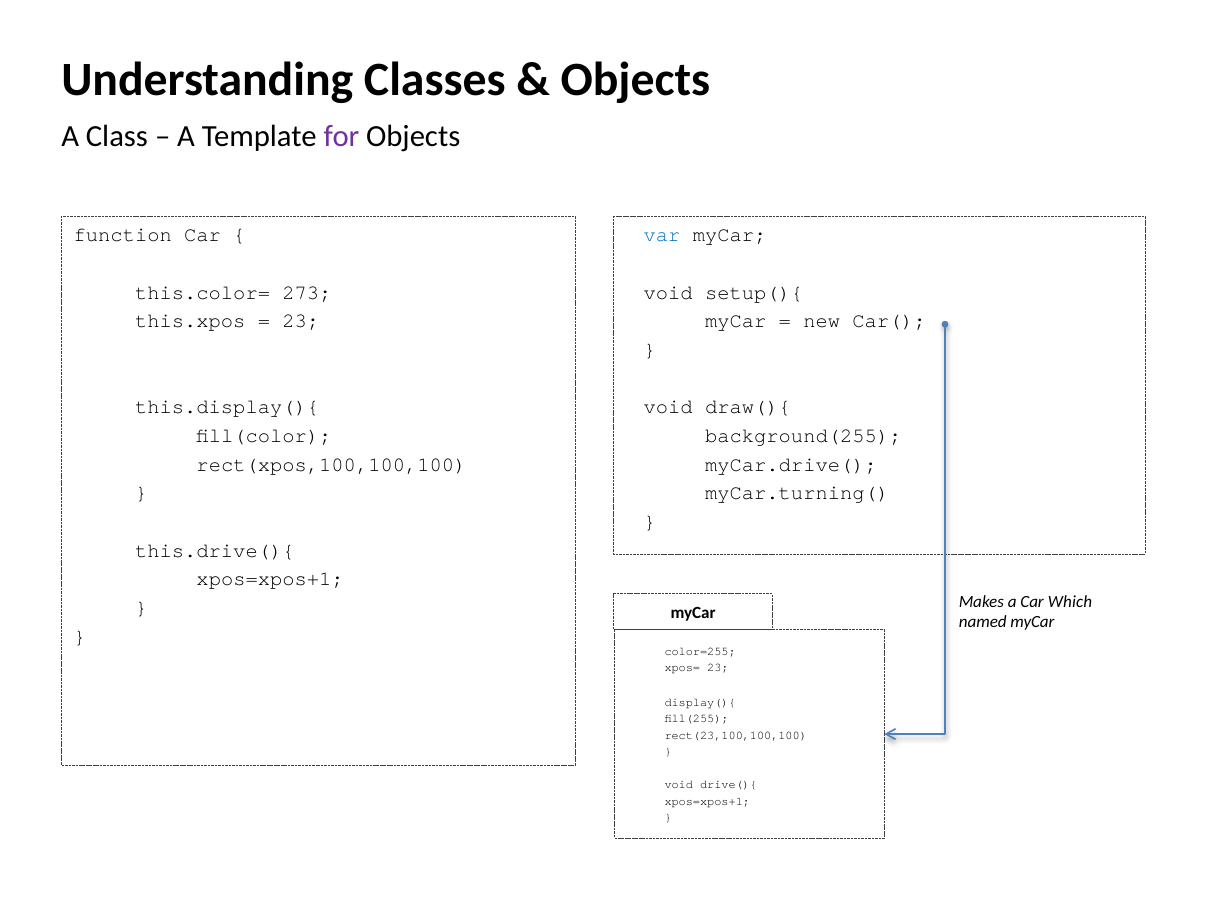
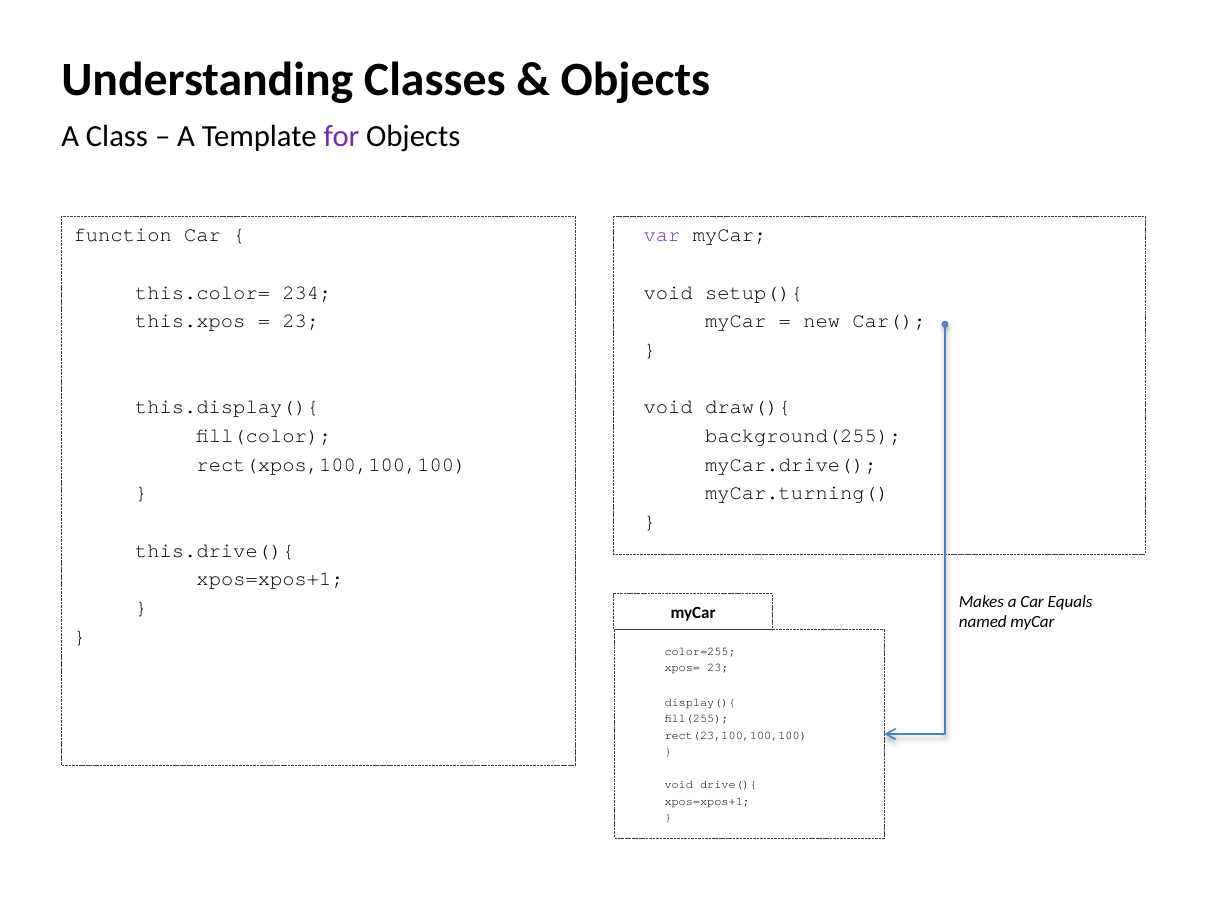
var colour: blue -> purple (662, 235)
273: 273 -> 234 (307, 293)
Which: Which -> Equals (1070, 602)
